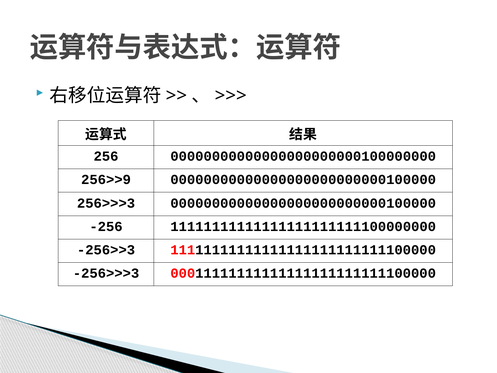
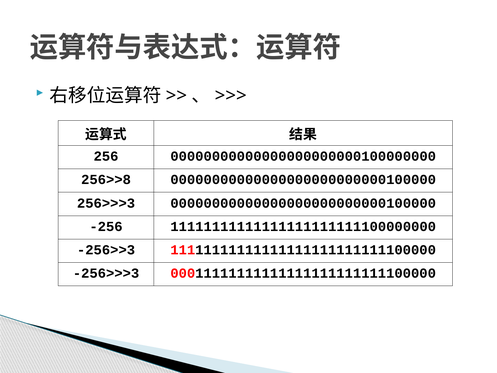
256>>9: 256>>9 -> 256>>8 (106, 180)
